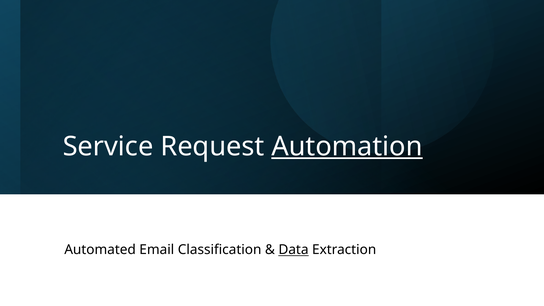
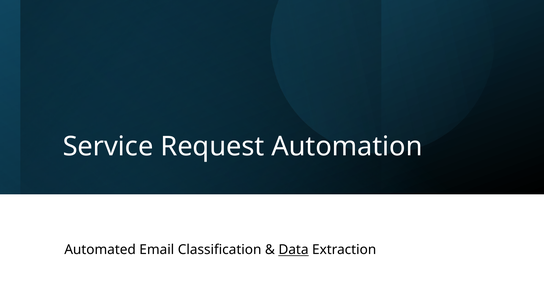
Automation underline: present -> none (347, 147)
